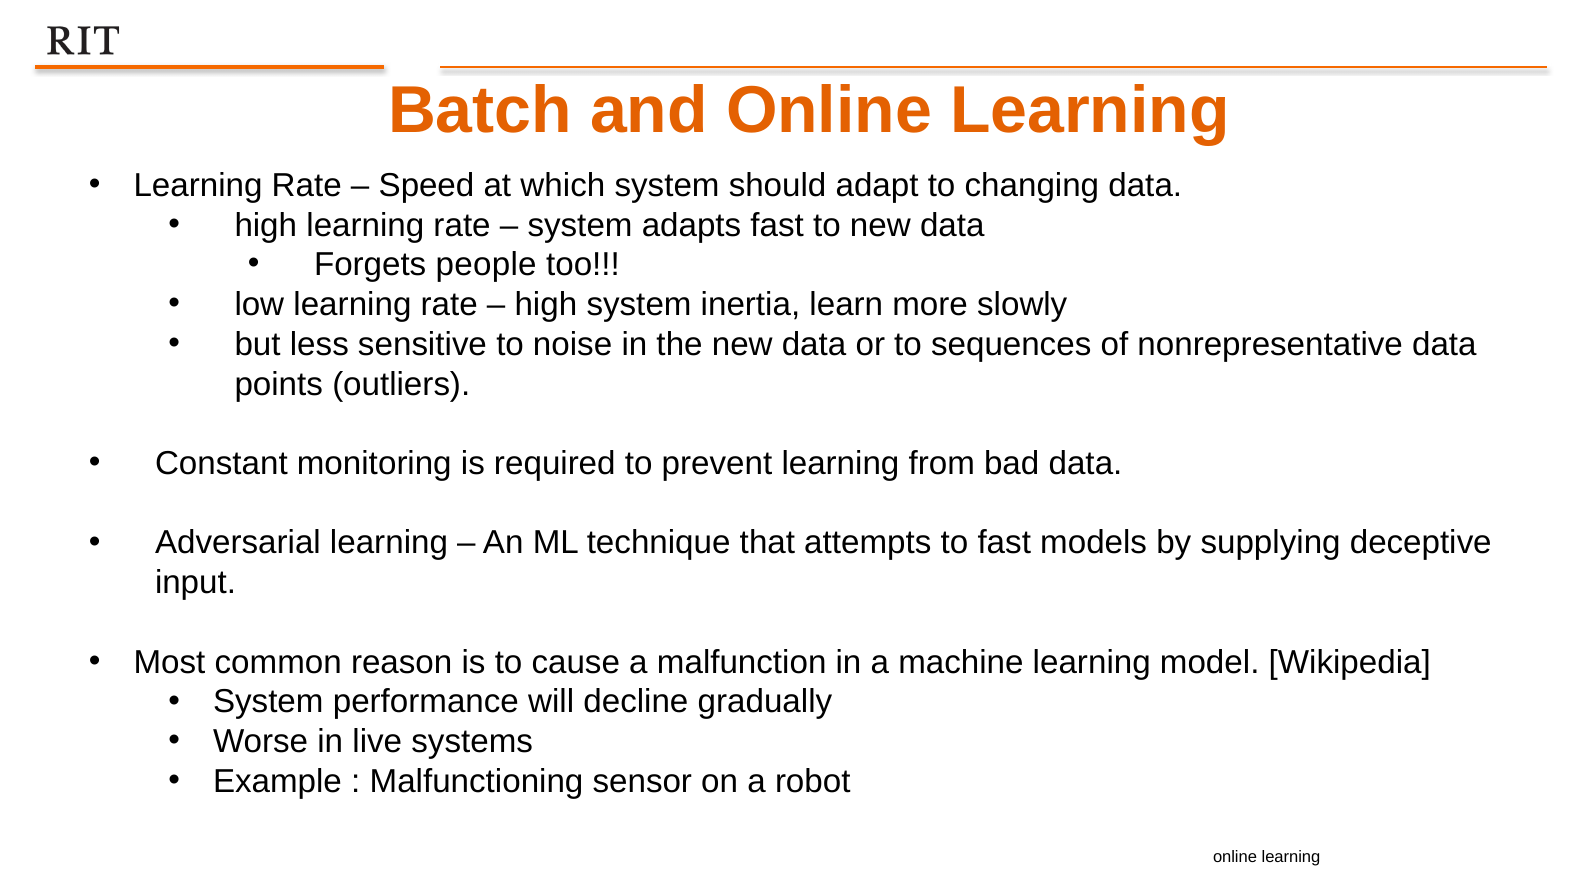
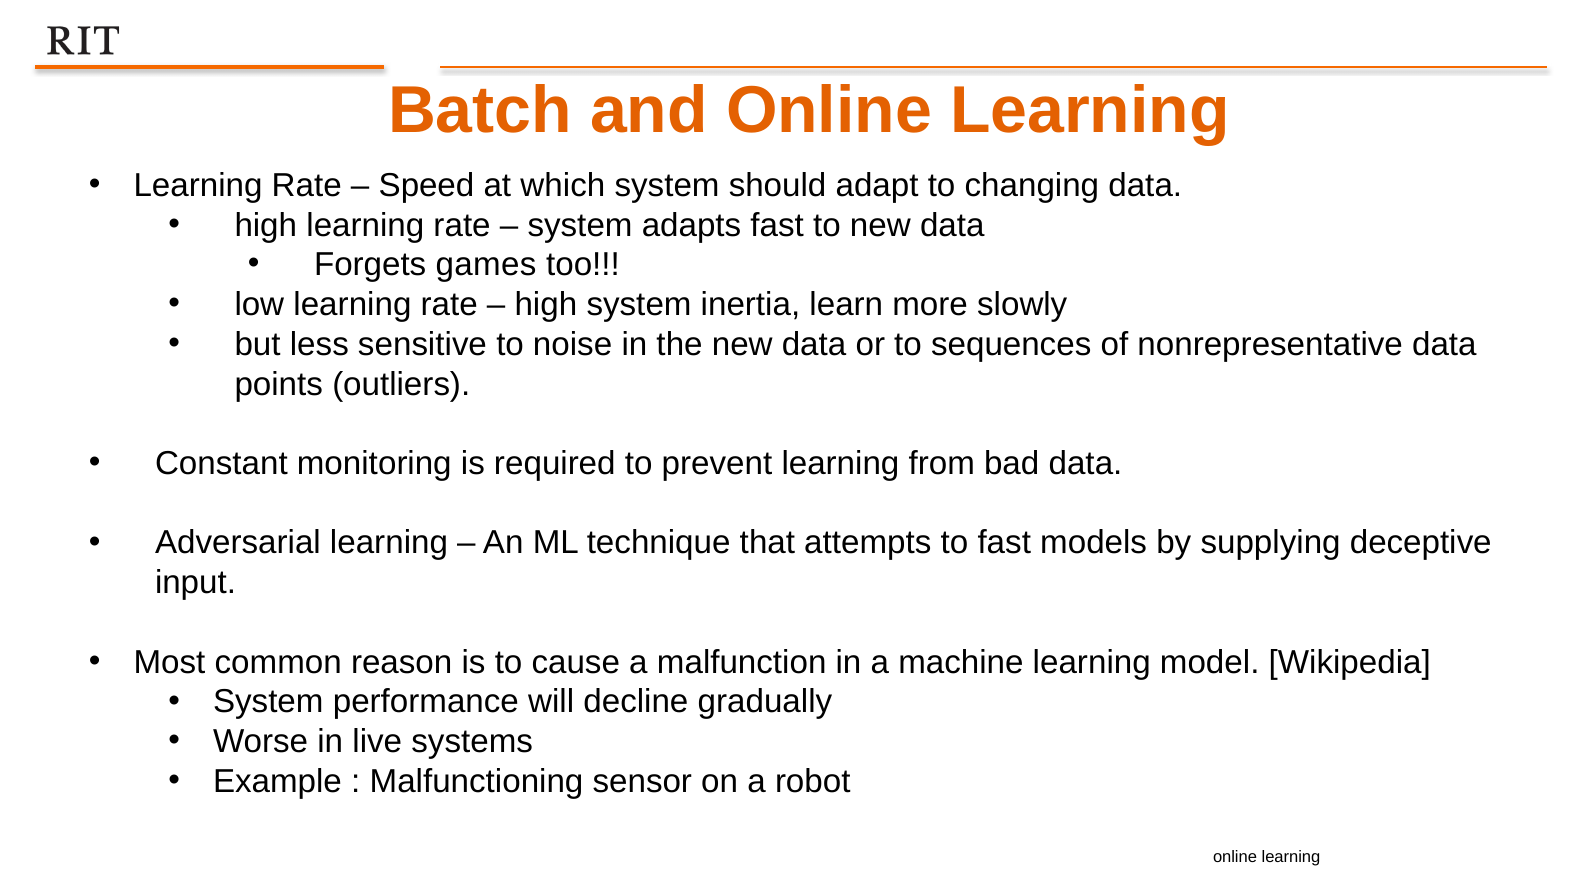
people: people -> games (486, 265)
